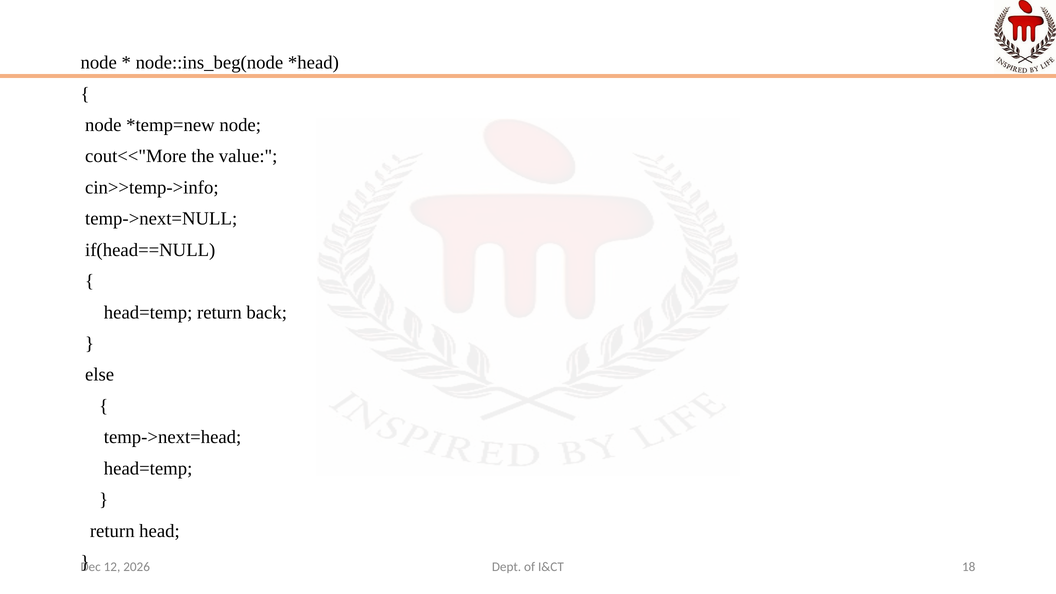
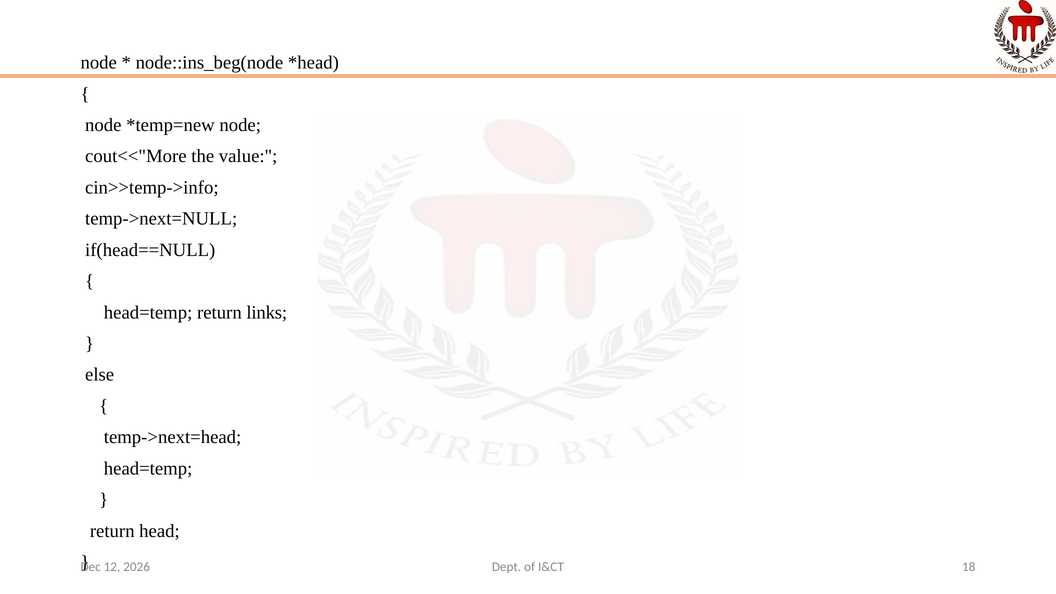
back: back -> links (267, 312)
